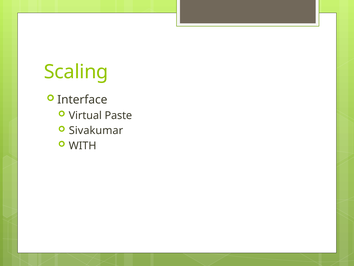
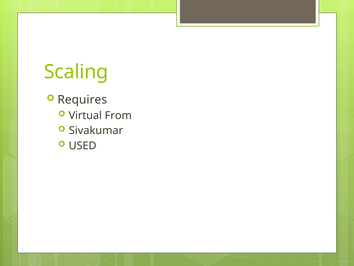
Interface: Interface -> Requires (82, 100)
Paste: Paste -> From (118, 115)
WITH: WITH -> USED (83, 146)
